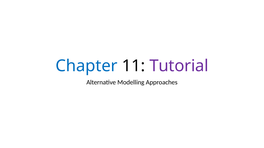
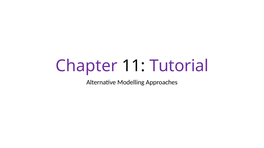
Chapter colour: blue -> purple (87, 66)
